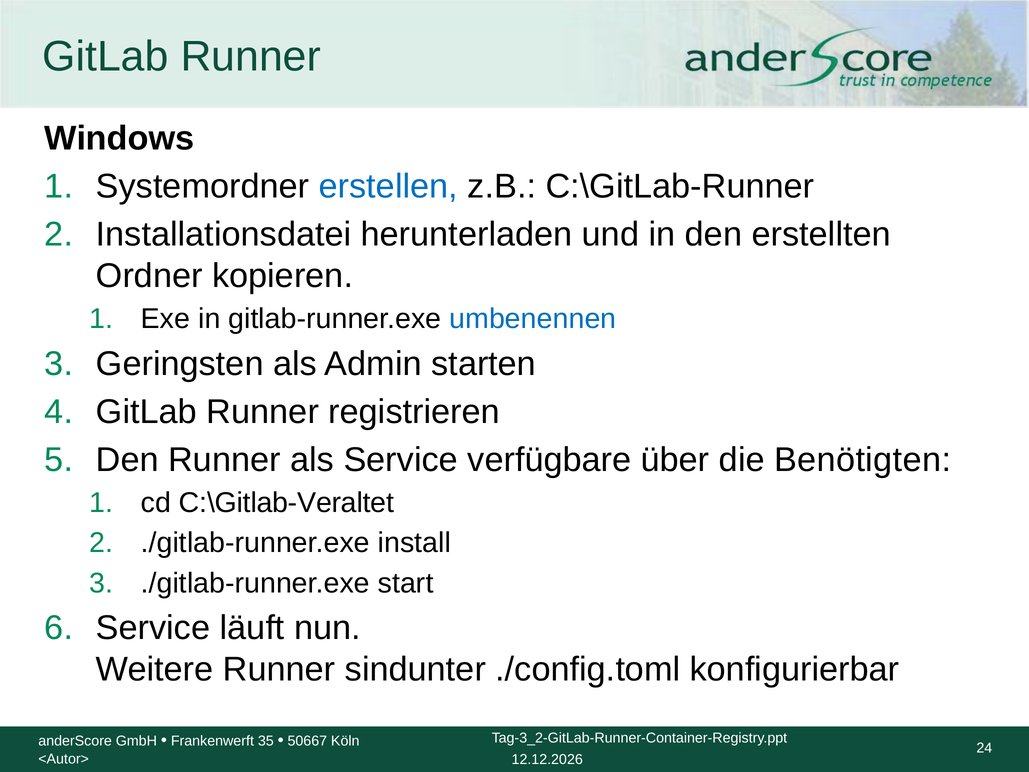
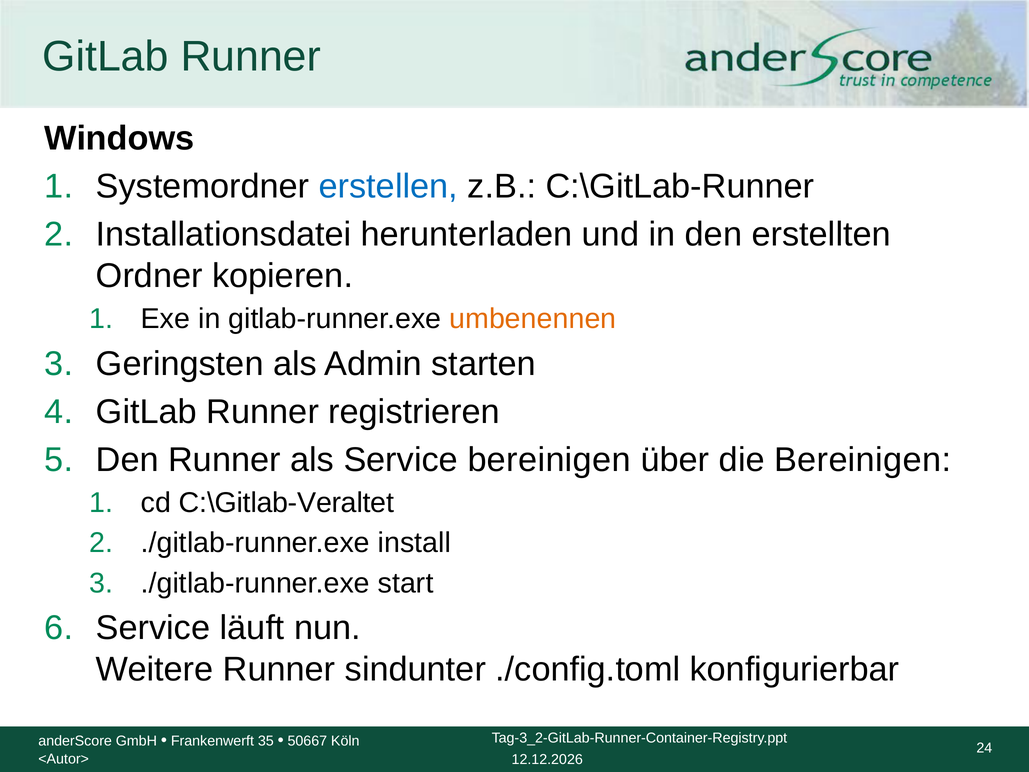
umbenennen colour: blue -> orange (533, 319)
Service verfügbare: verfügbare -> bereinigen (549, 460)
die Benötigten: Benötigten -> Bereinigen (863, 460)
